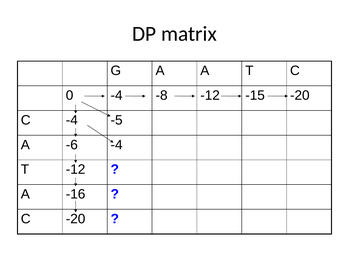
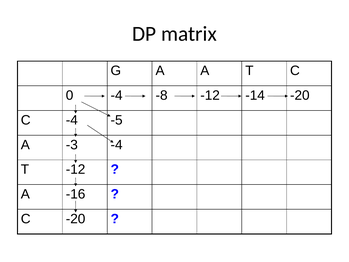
-15: -15 -> -14 (255, 95)
-6: -6 -> -3 (72, 145)
